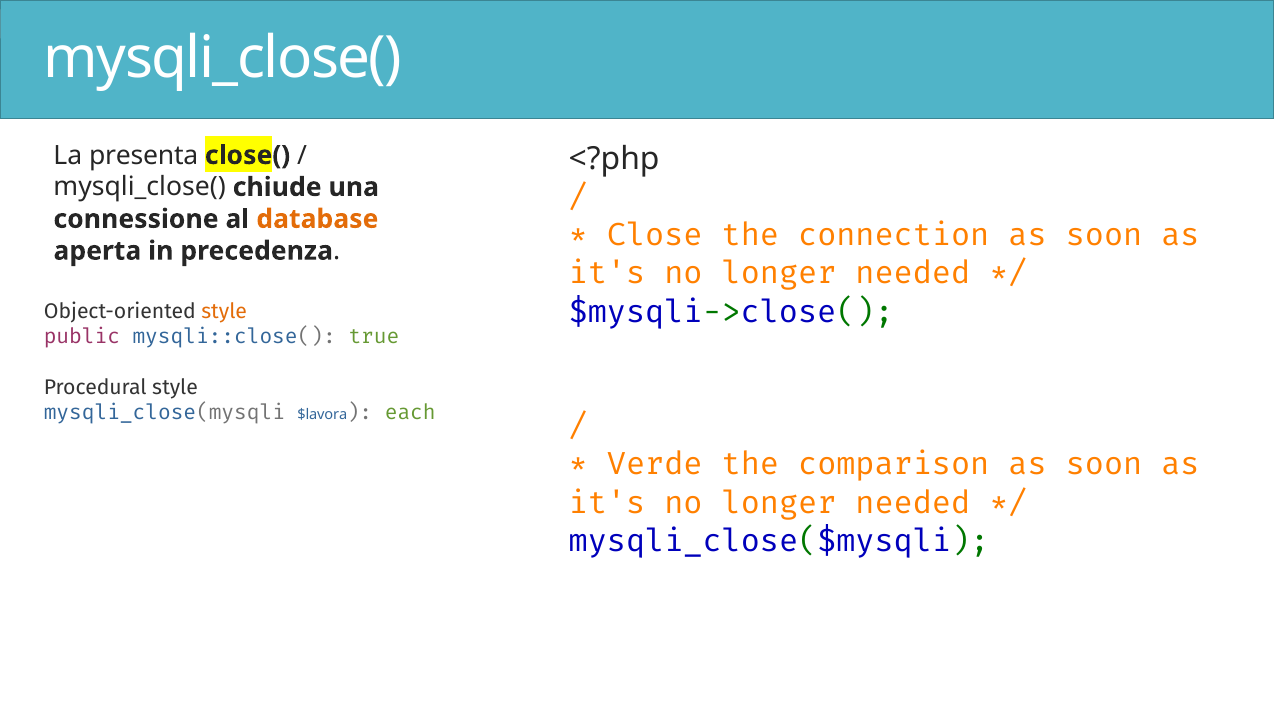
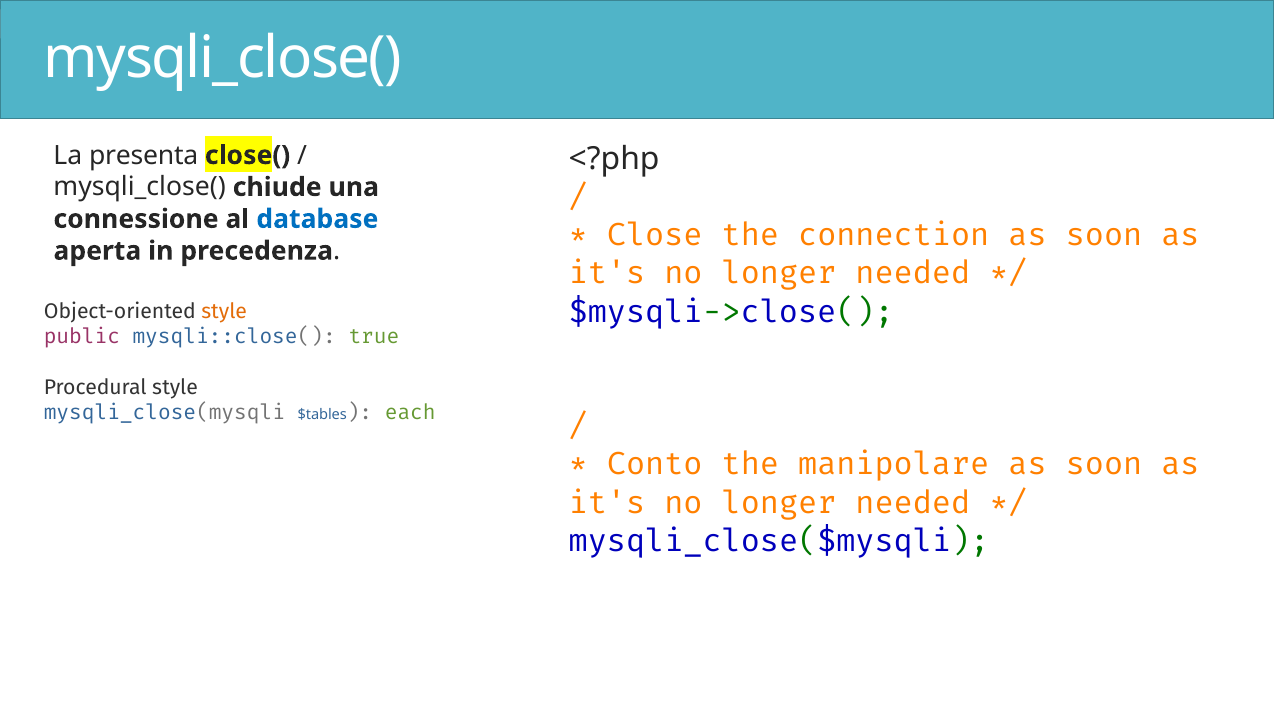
database colour: orange -> blue (317, 219)
$lavora: $lavora -> $tables (322, 415)
Verde: Verde -> Conto (655, 465)
comparison: comparison -> manipolare (894, 465)
